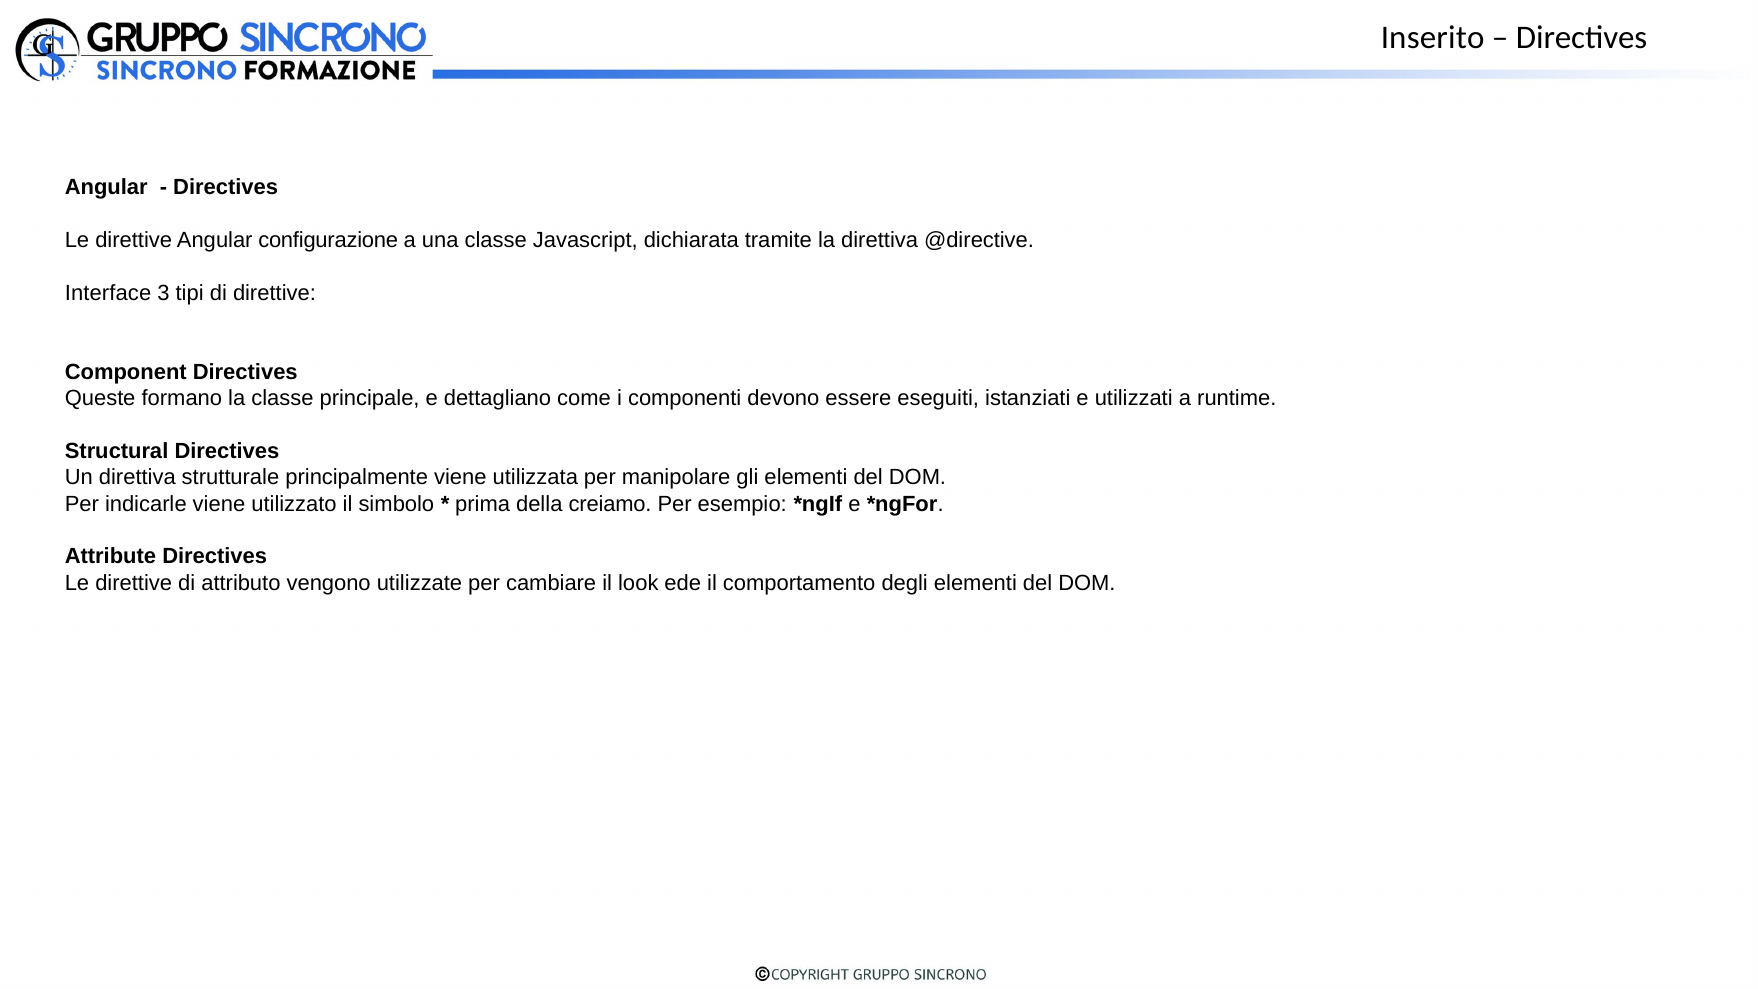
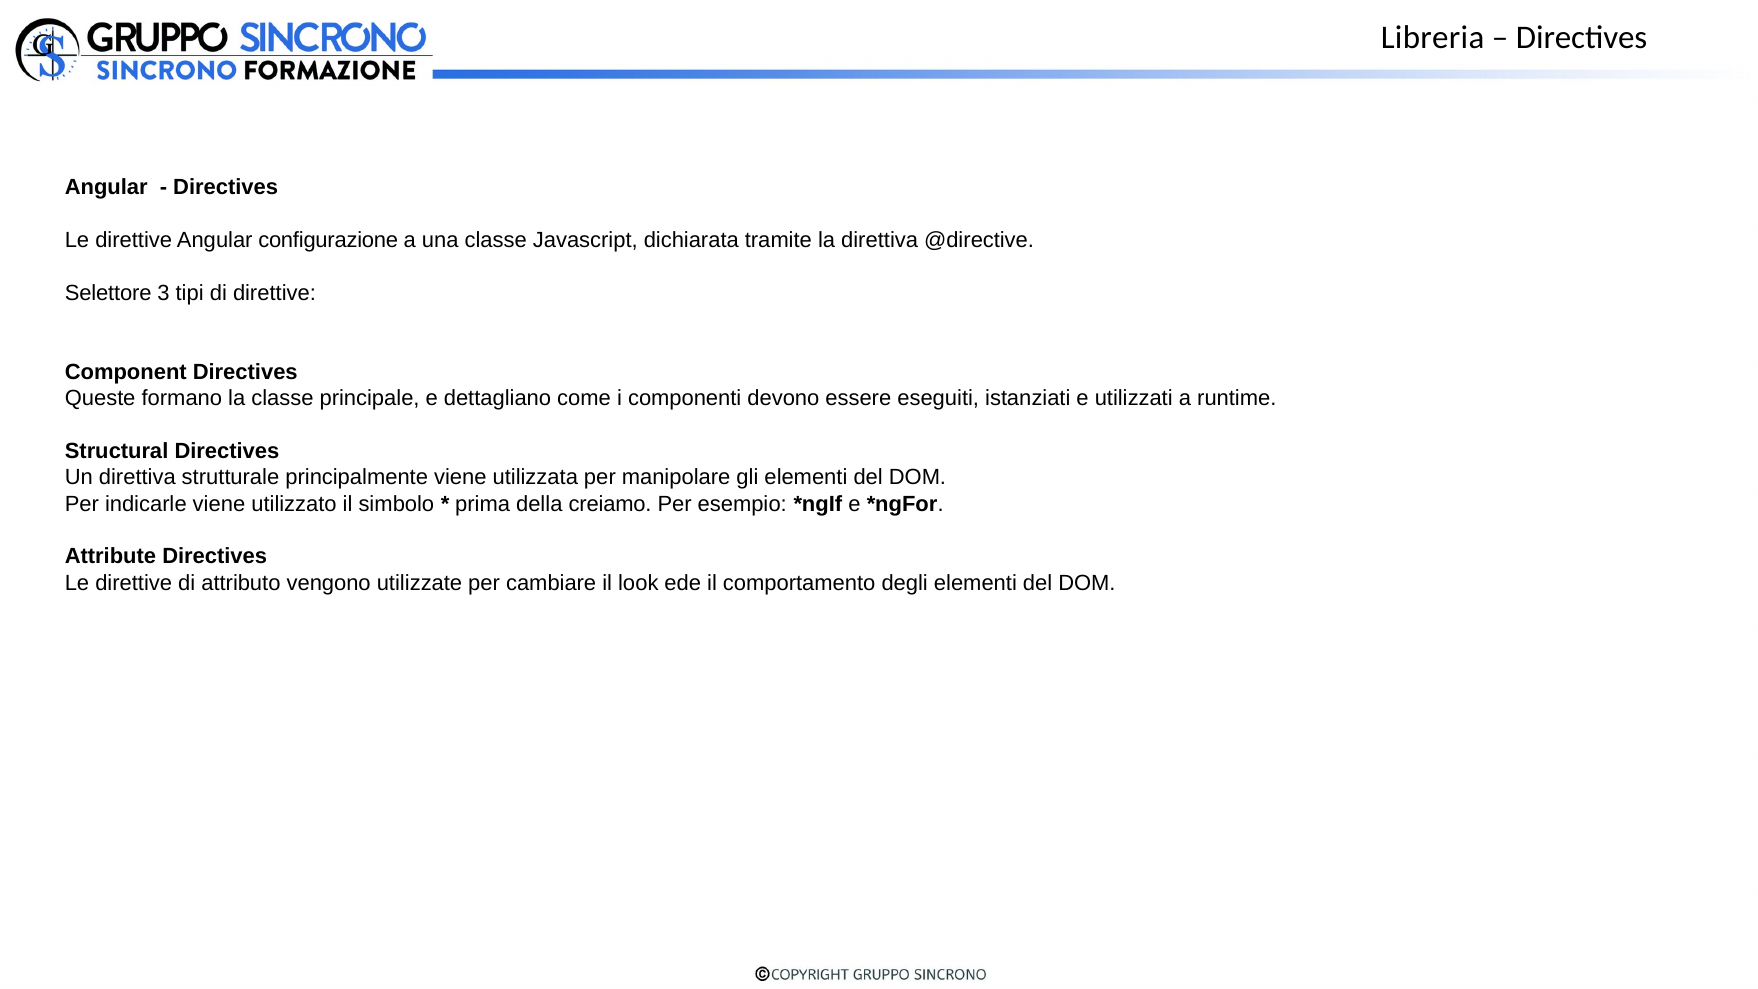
Inserito: Inserito -> Libreria (1433, 37)
Interface: Interface -> Selettore (108, 293)
